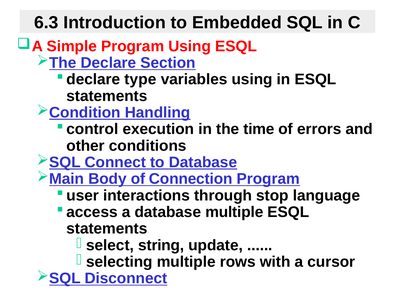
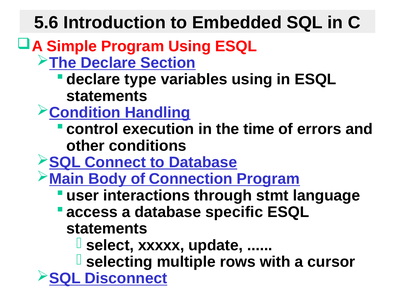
6.3: 6.3 -> 5.6 (46, 23)
stop: stop -> stmt (272, 196)
database multiple: multiple -> specific (234, 212)
string: string -> xxxxx (161, 245)
